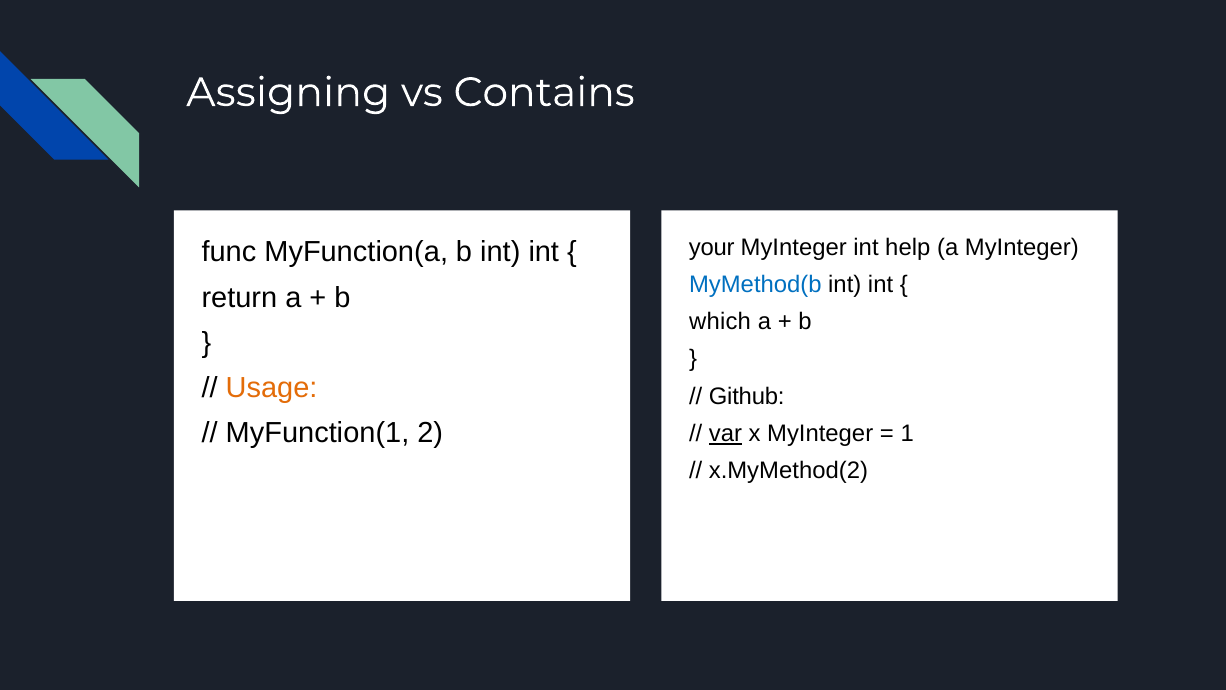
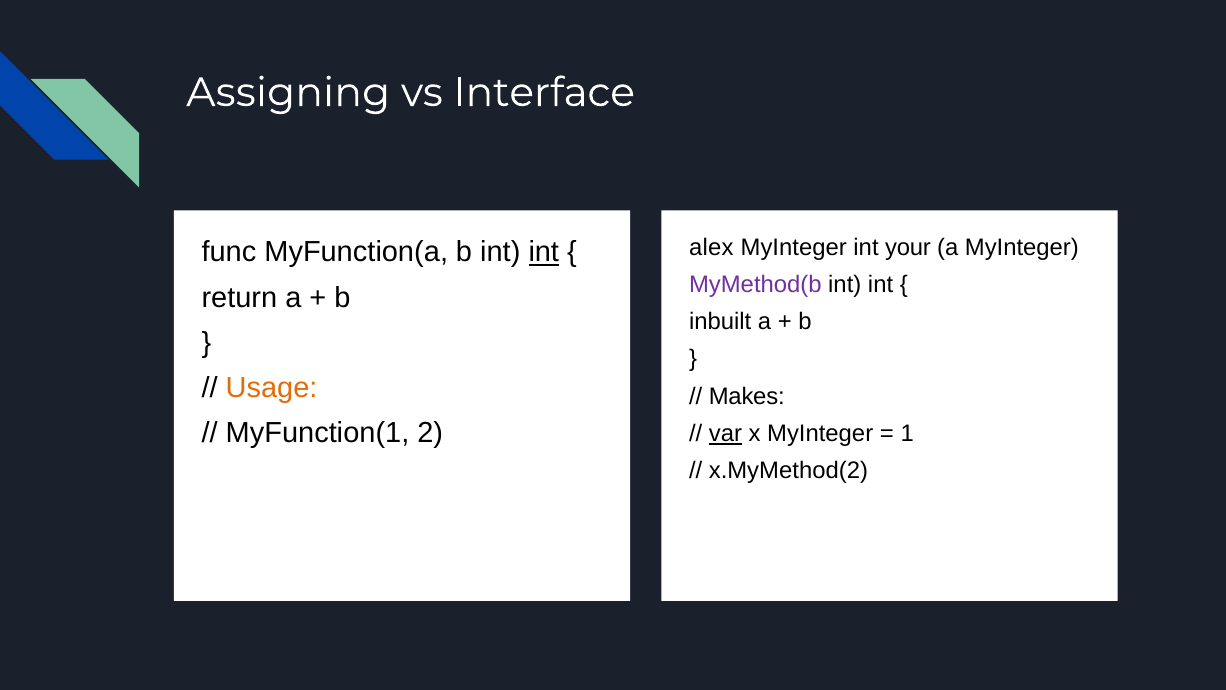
Contains: Contains -> Interface (544, 92)
your: your -> alex (711, 247)
help: help -> your (908, 247)
int underline: none -> present (544, 252)
MyMethod(b colour: blue -> purple (755, 284)
which: which -> inbuilt (720, 322)
Github: Github -> Makes (747, 396)
